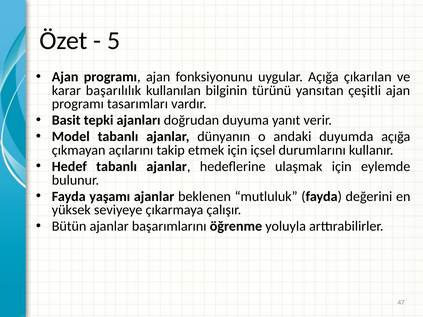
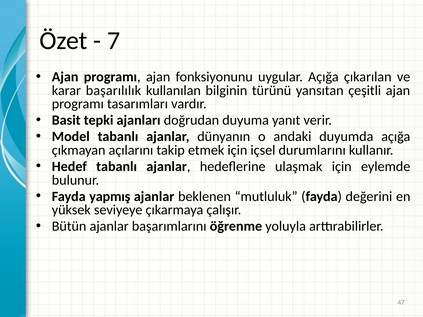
5: 5 -> 7 (114, 41)
yaşamı: yaşamı -> yapmış (110, 197)
